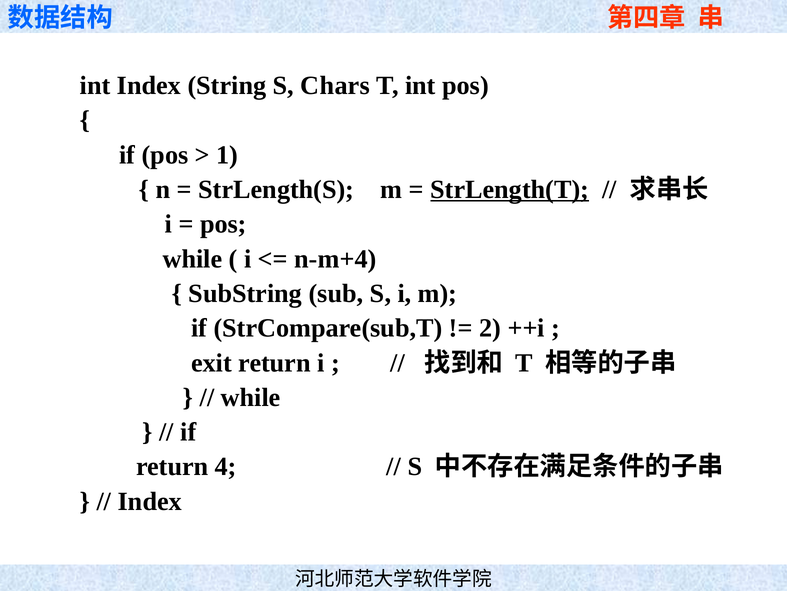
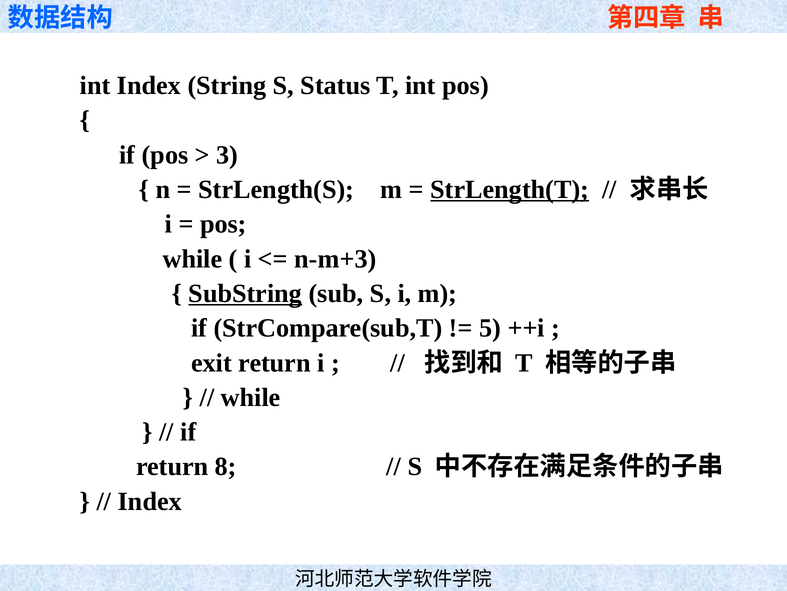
Chars: Chars -> Status (335, 86)
1: 1 -> 3 (227, 155)
n-m+4: n-m+4 -> n-m+3 (335, 259)
SubString underline: none -> present (245, 293)
2: 2 -> 5 (490, 328)
4: 4 -> 8 (226, 466)
